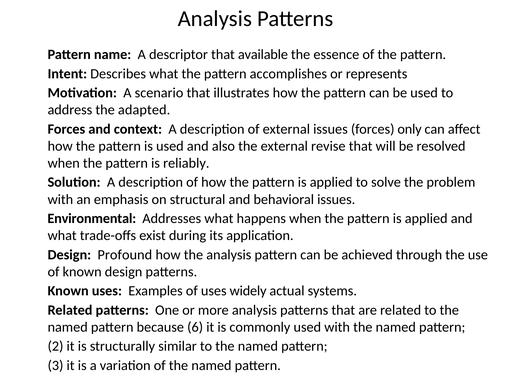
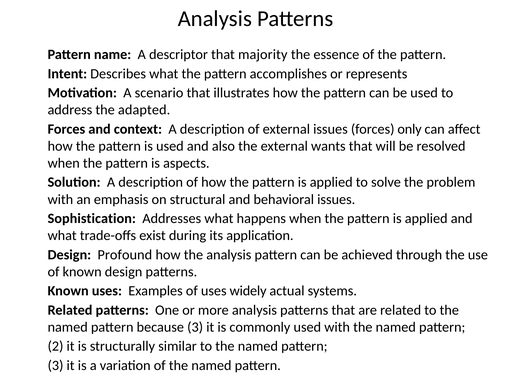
available: available -> majority (263, 55)
revise: revise -> wants (328, 146)
reliably: reliably -> aspects (186, 163)
Environmental: Environmental -> Sophistication (92, 219)
because 6: 6 -> 3 (195, 327)
